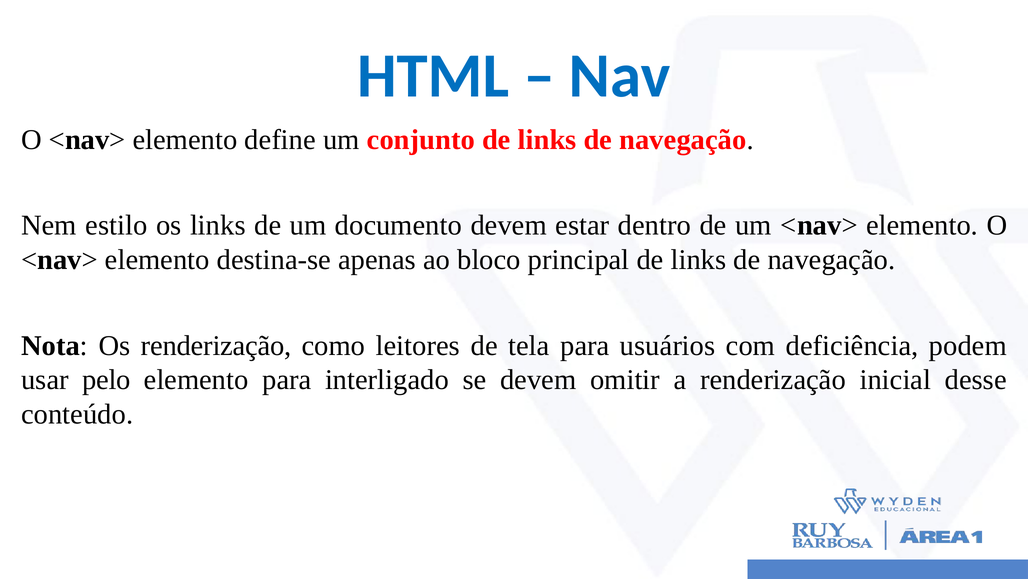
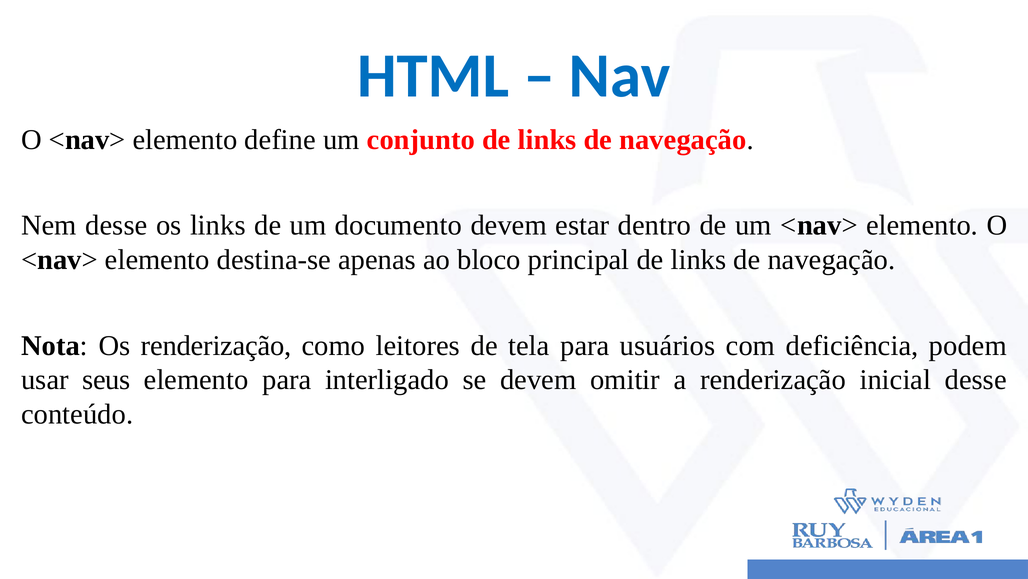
Nem estilo: estilo -> desse (116, 225)
pelo: pelo -> seus (106, 380)
